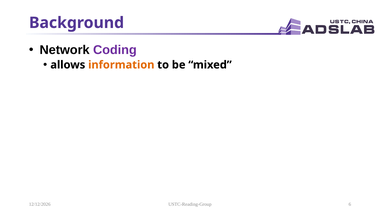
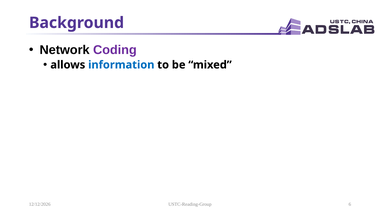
information colour: orange -> blue (121, 65)
